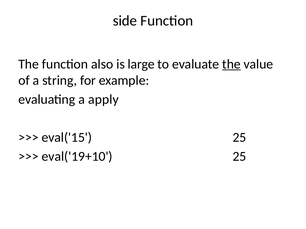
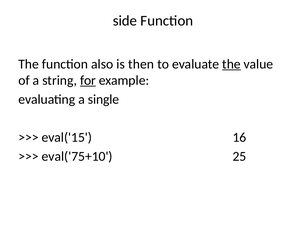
large: large -> then (141, 64)
for underline: none -> present (88, 81)
apply: apply -> single (104, 100)
eval('15 25: 25 -> 16 (239, 138)
eval('19+10: eval('19+10 -> eval('75+10 (77, 157)
